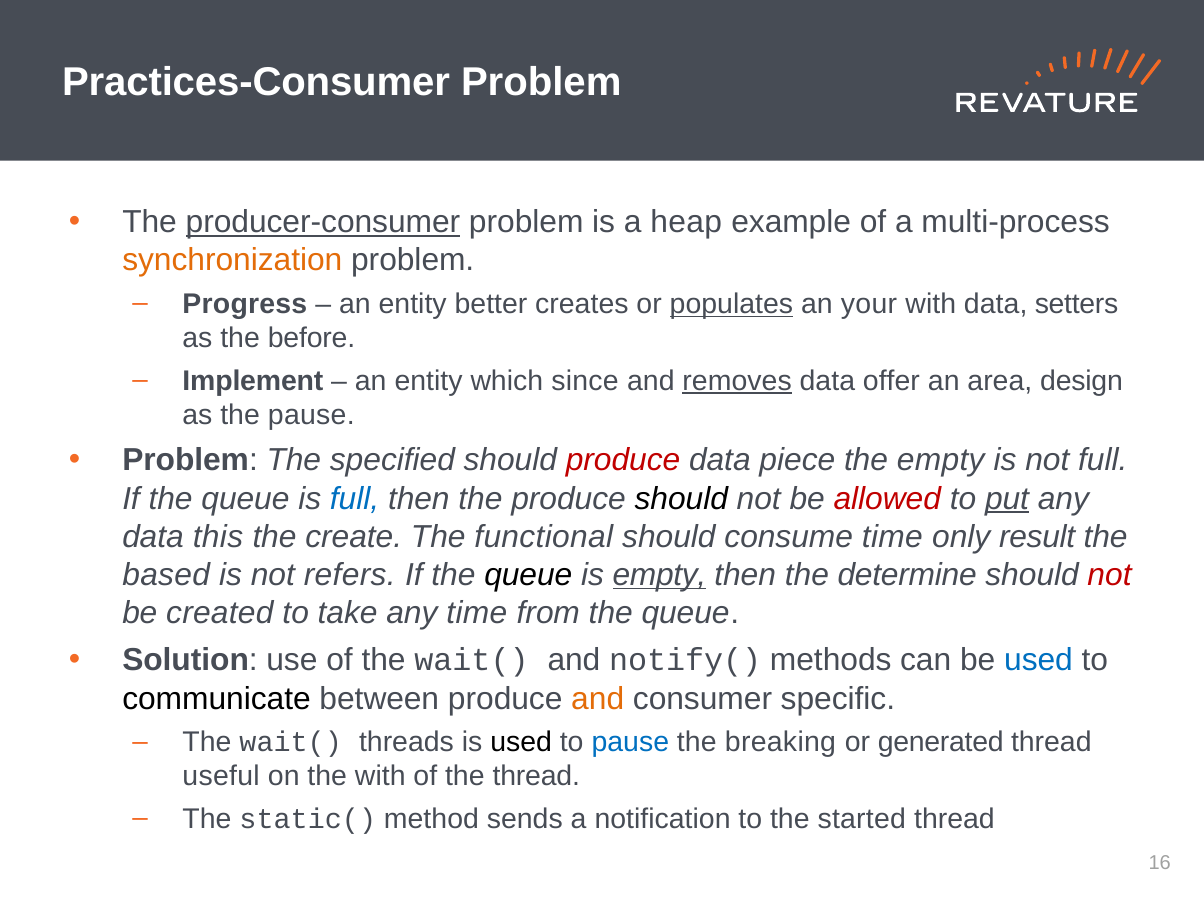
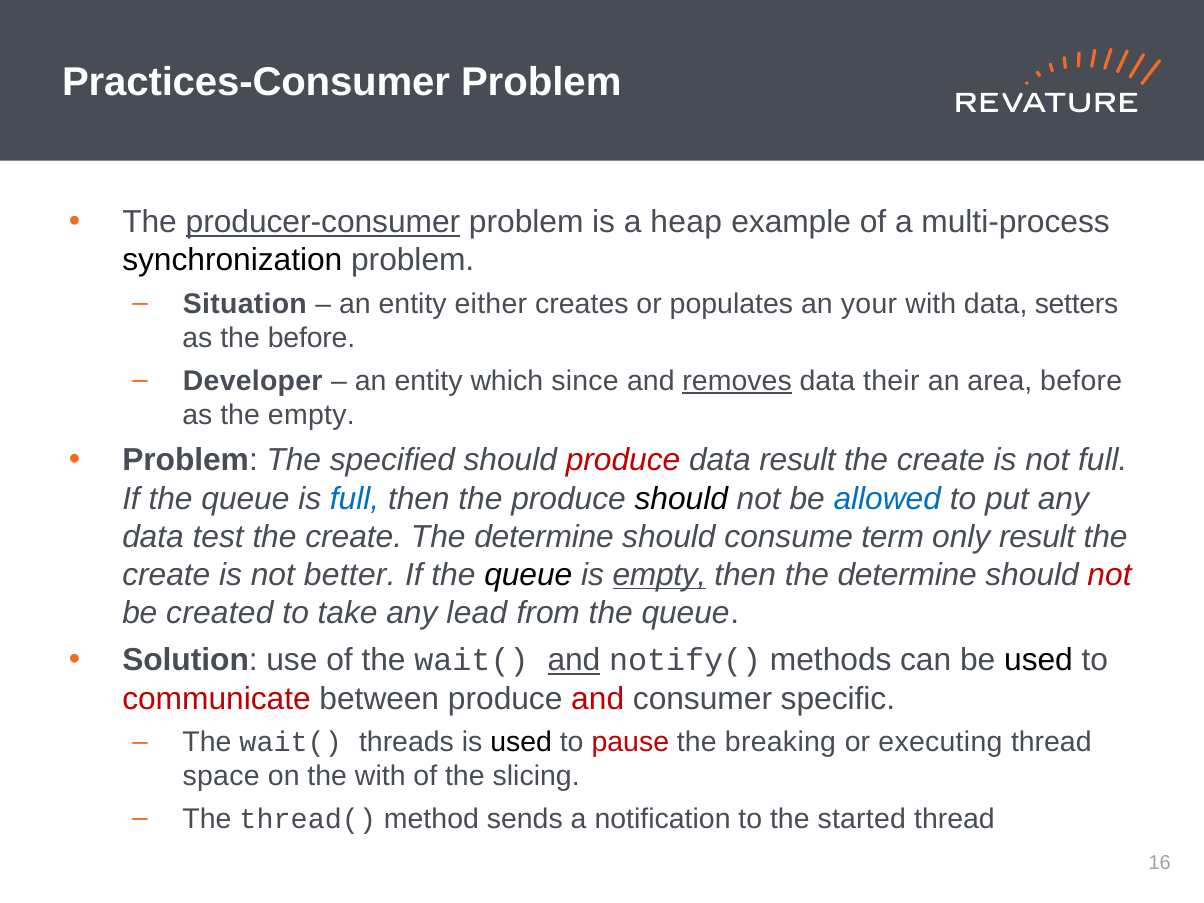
synchronization colour: orange -> black (232, 260)
Progress: Progress -> Situation (245, 304)
better: better -> either (491, 304)
populates underline: present -> none (731, 304)
Implement: Implement -> Developer (253, 381)
offer: offer -> their (891, 381)
area design: design -> before (1081, 381)
the pause: pause -> empty (311, 415)
data piece: piece -> result (798, 461)
empty: empty -> create (941, 461)
allowed colour: red -> blue (887, 499)
put underline: present -> none (1007, 499)
this: this -> test (218, 537)
functional: functional -> determine (544, 537)
consume time: time -> term (893, 537)
based: based -> create (166, 575)
refers: refers -> better (350, 575)
any time: time -> lead (477, 613)
and underline: none -> present (574, 660)
used colour: blue -> black (1039, 660)
communicate colour: black -> red (216, 699)
and colour: orange -> red (598, 699)
pause colour: blue -> red (630, 742)
generated: generated -> executing (940, 742)
useful: useful -> space (221, 777)
the thread: thread -> slicing (536, 777)
static(: static( -> thread( (308, 819)
